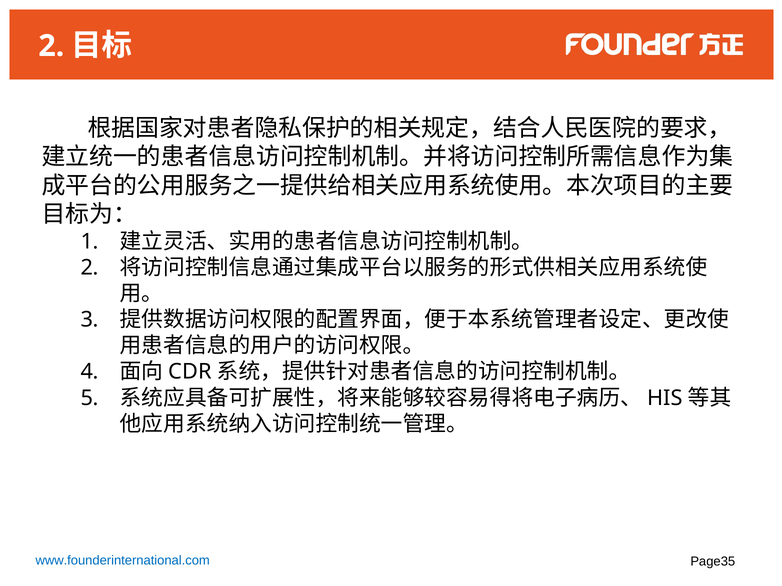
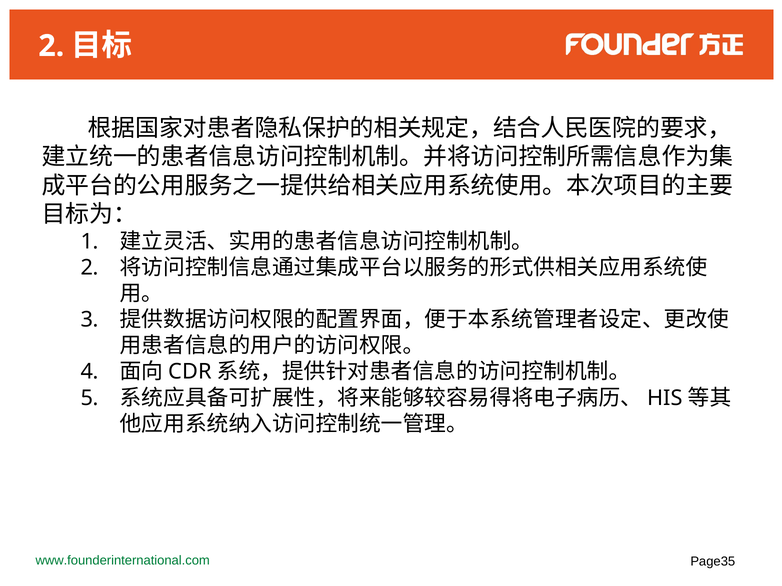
www.founderinternational.com colour: blue -> green (123, 561)
